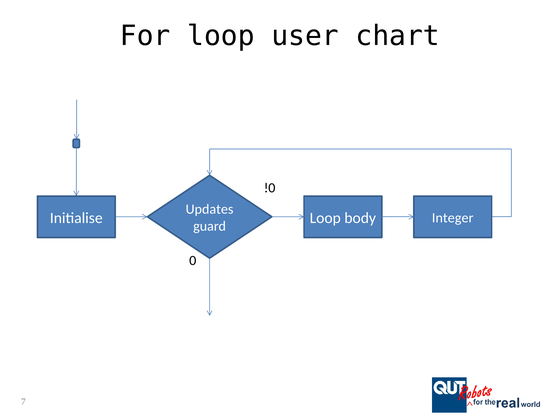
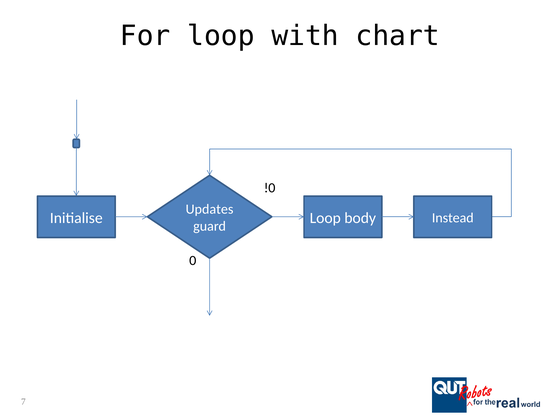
user: user -> with (305, 36)
Integer: Integer -> Instead (453, 218)
